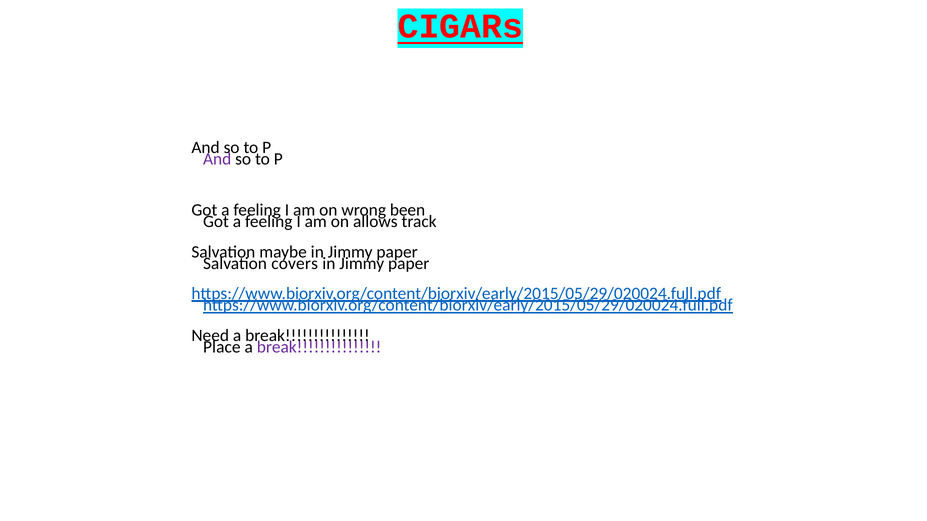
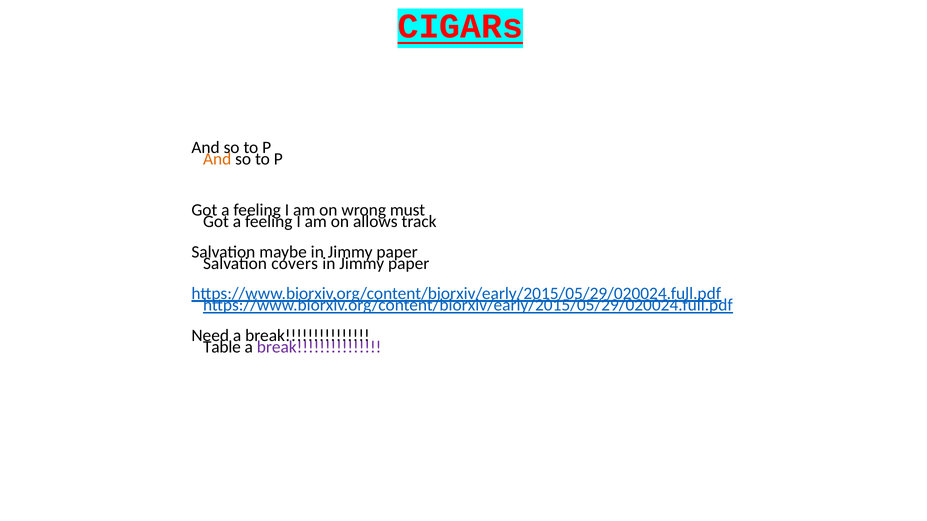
And colour: purple -> orange (217, 159)
been: been -> must (408, 210)
Place: Place -> Table (222, 347)
